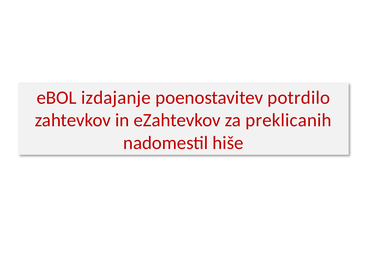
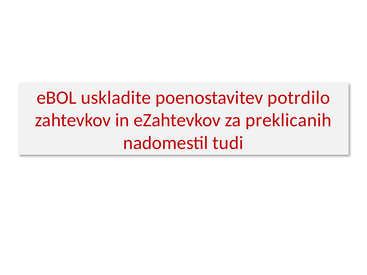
izdajanje: izdajanje -> uskladite (116, 98)
hiše: hiše -> tudi (228, 143)
